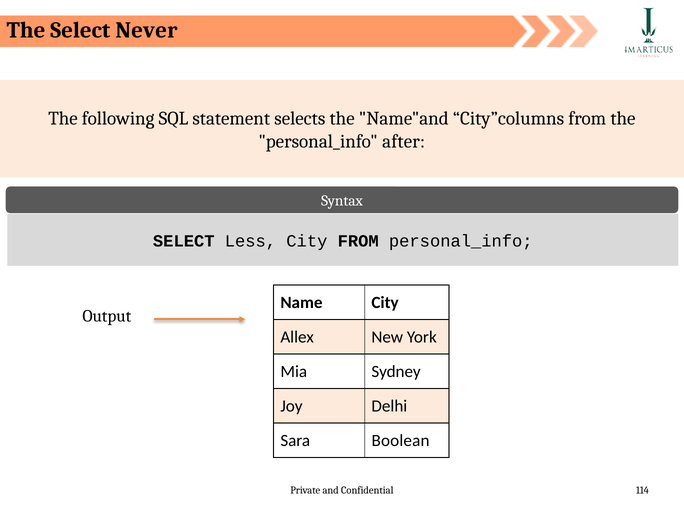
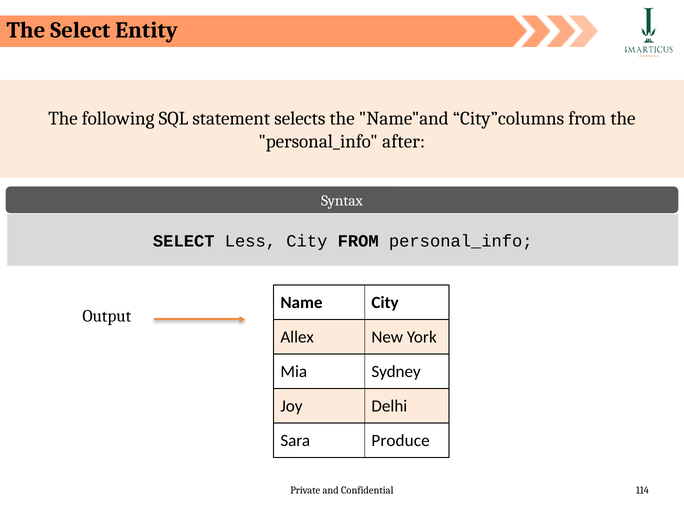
Never: Never -> Entity (147, 30)
Boolean: Boolean -> Produce (401, 441)
